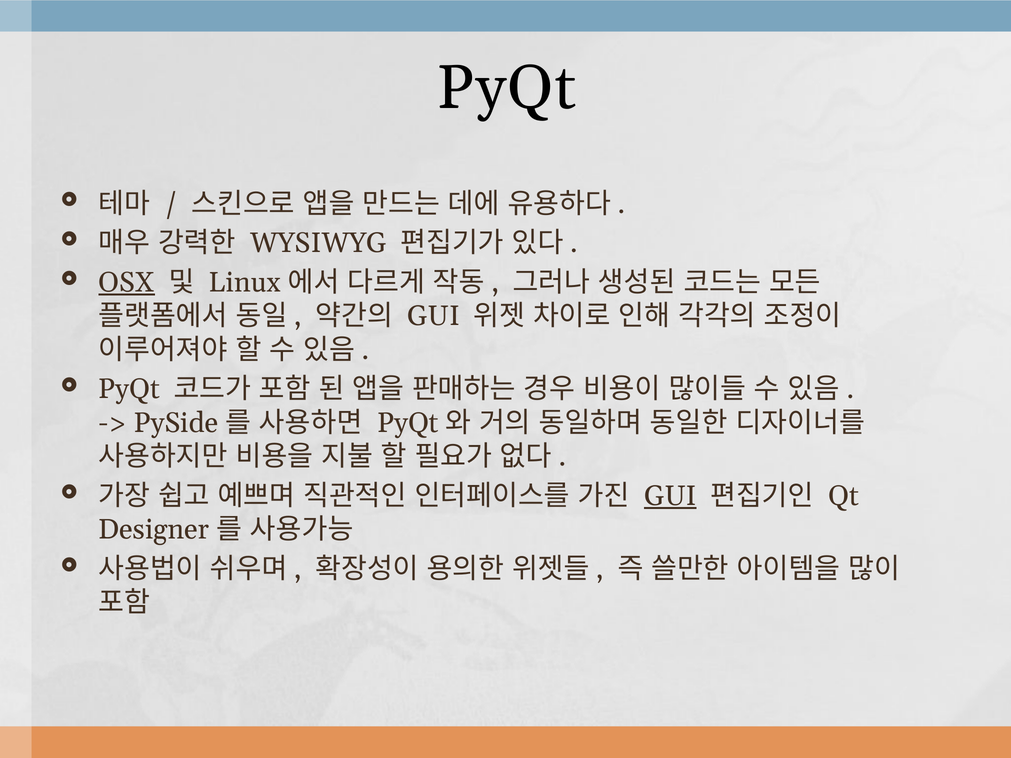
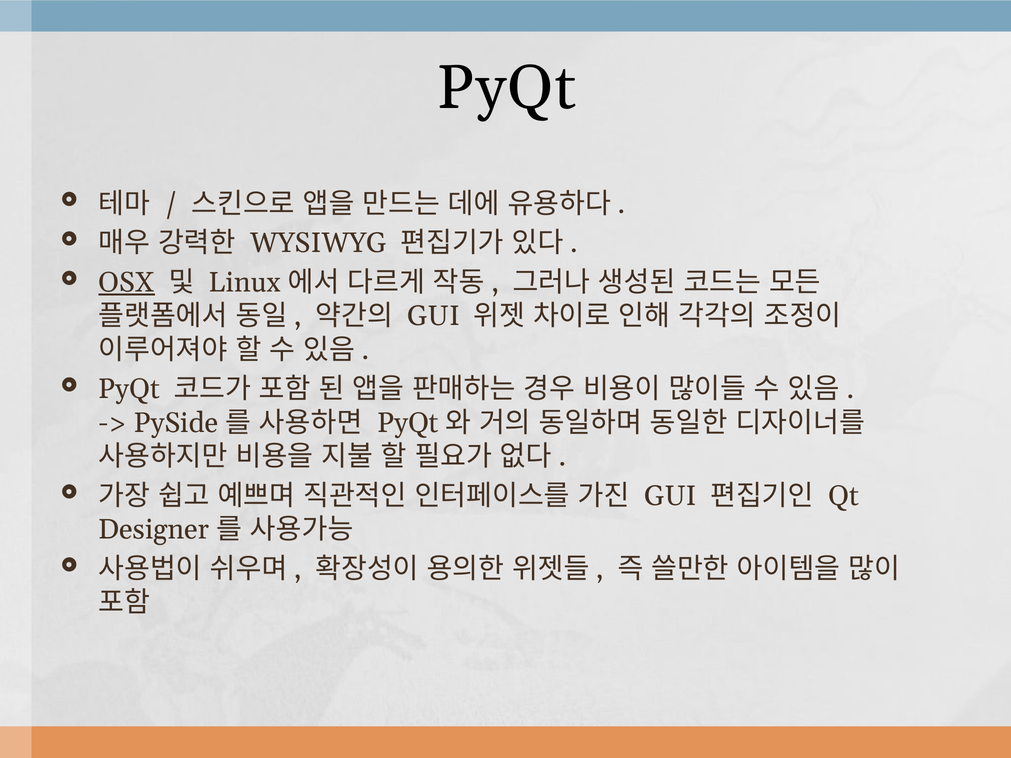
GUI underline: present -> none (670, 496)
